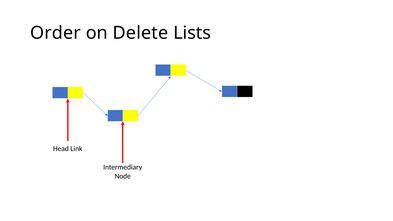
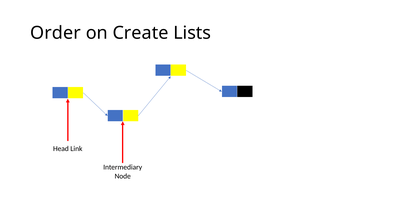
Delete: Delete -> Create (141, 33)
